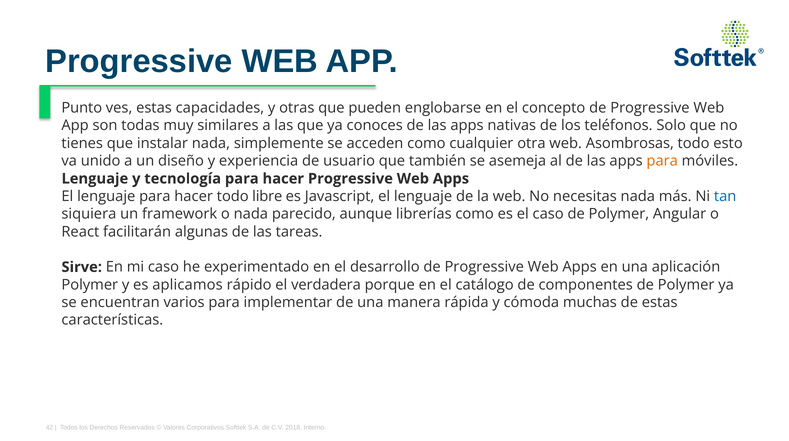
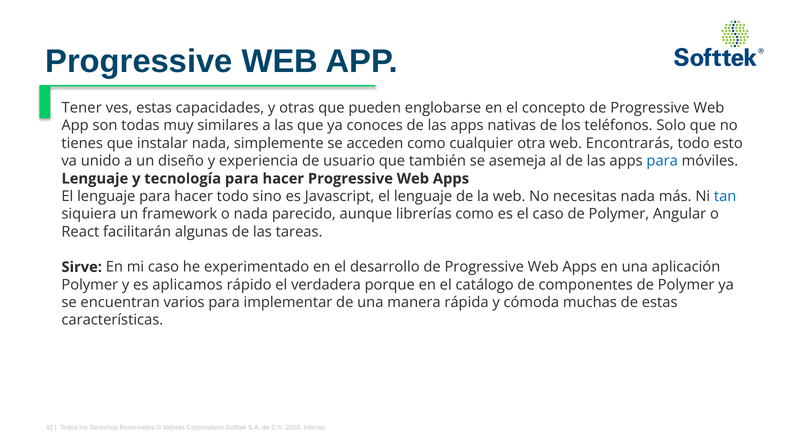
Punto: Punto -> Tener (82, 108)
Asombrosas: Asombrosas -> Encontrarás (630, 143)
para colour: orange -> blue (662, 161)
libre: libre -> sino (267, 196)
